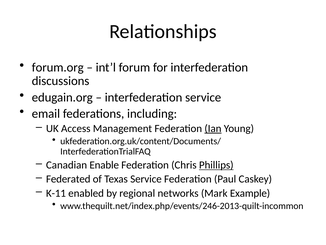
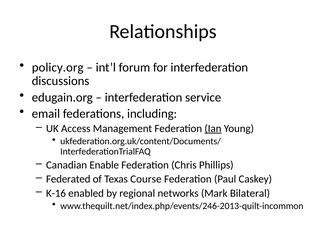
forum.org: forum.org -> policy.org (58, 67)
Phillips underline: present -> none (216, 165)
Texas Service: Service -> Course (146, 179)
K-11: K-11 -> K-16 (56, 193)
Example: Example -> Bilateral (250, 193)
